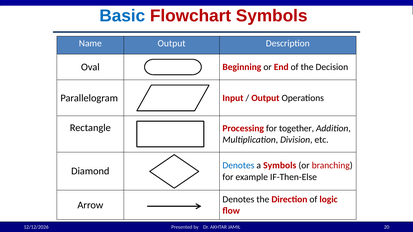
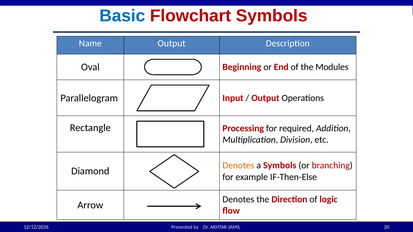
Decision: Decision -> Modules (332, 67)
together: together -> required (297, 129)
Denotes colour: blue -> orange (238, 166)
